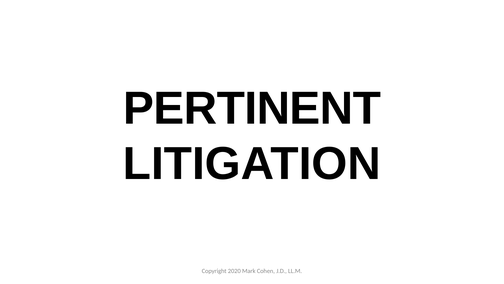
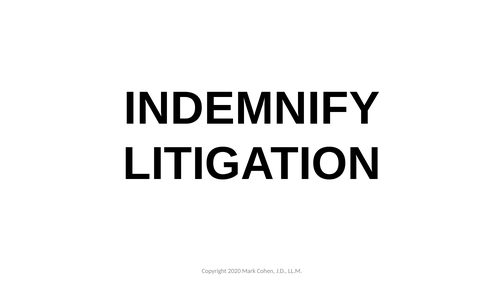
PERTINENT: PERTINENT -> INDEMNIFY (252, 108)
